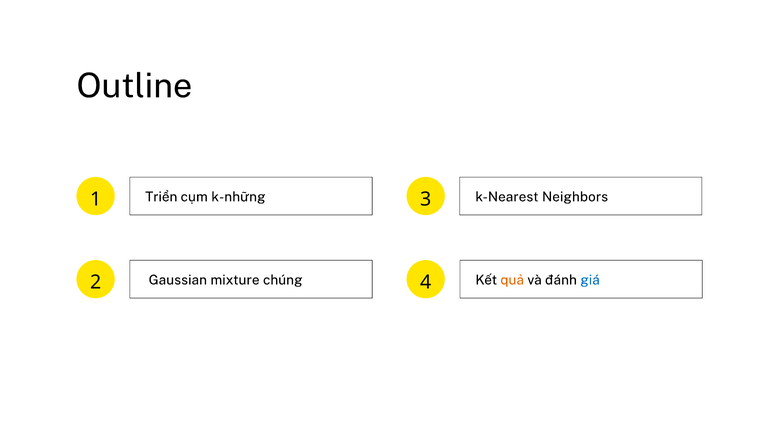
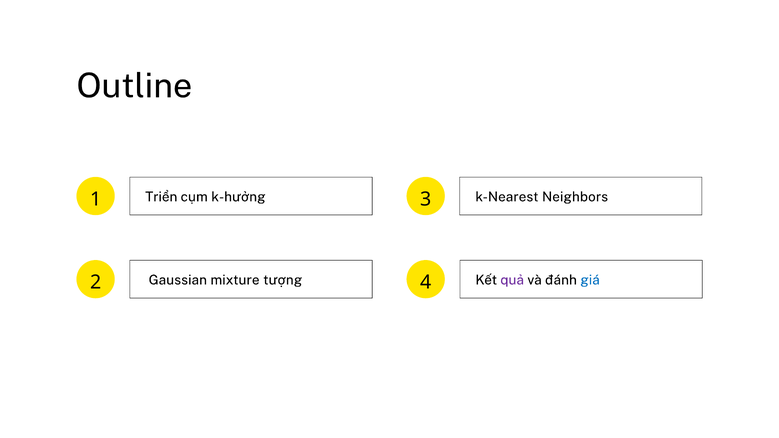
k-những: k-những -> k-hưởng (238, 197)
chúng: chúng -> tượng (283, 280)
quả colour: orange -> purple (512, 280)
